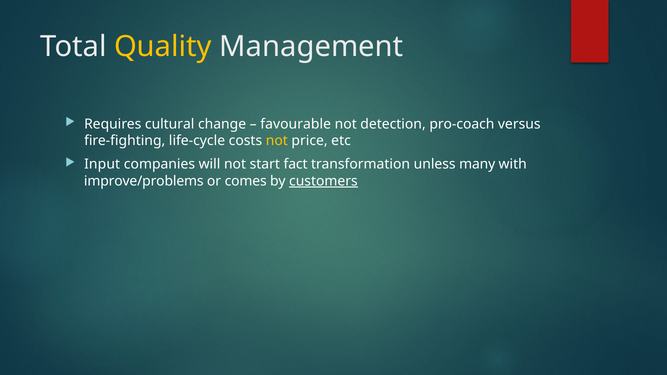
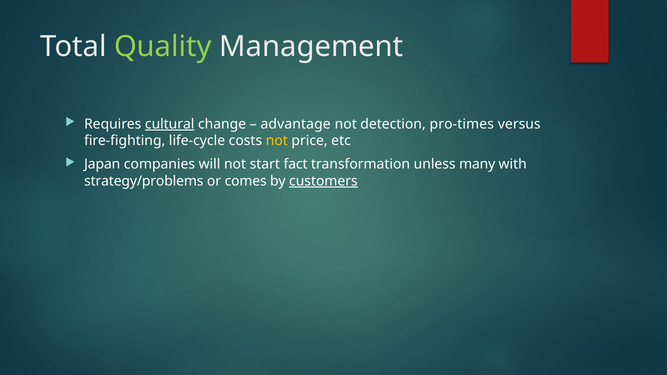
Quality colour: yellow -> light green (163, 47)
cultural underline: none -> present (170, 124)
favourable: favourable -> advantage (296, 124)
pro-coach: pro-coach -> pro-times (462, 124)
Input: Input -> Japan (102, 164)
improve/problems: improve/problems -> strategy/problems (144, 181)
